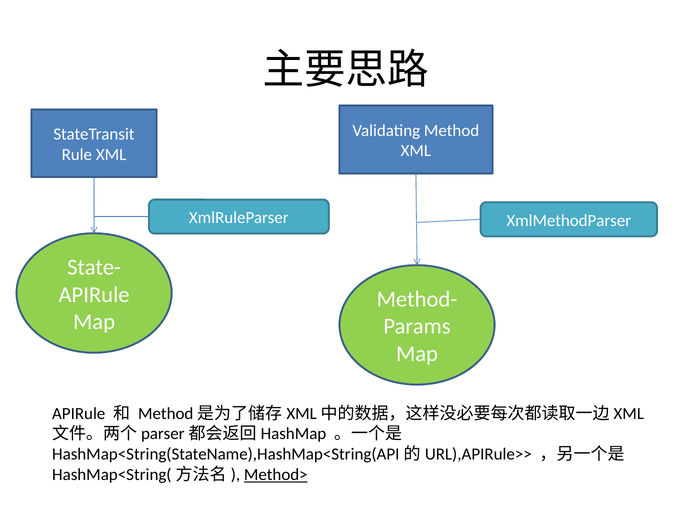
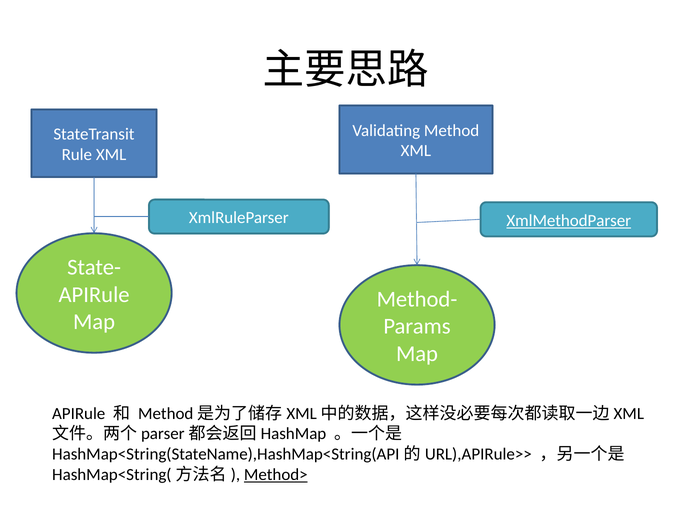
XmlMethodParser underline: none -> present (569, 221)
